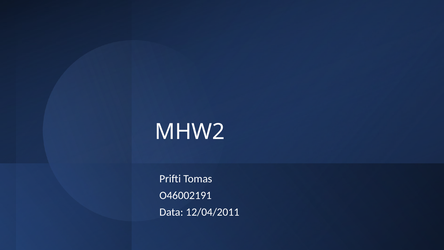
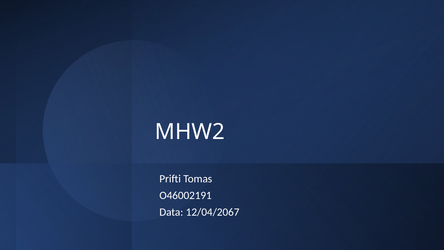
12/04/2011: 12/04/2011 -> 12/04/2067 (213, 212)
